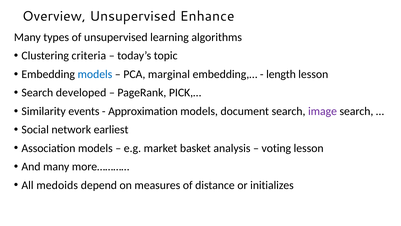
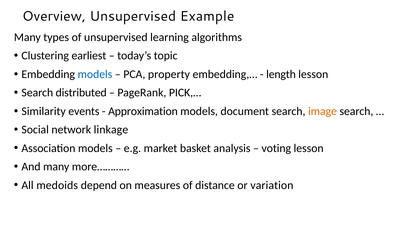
Enhance: Enhance -> Example (207, 16)
criteria: criteria -> earliest (89, 56)
marginal: marginal -> property (169, 74)
developed: developed -> distributed (81, 93)
image colour: purple -> orange (323, 111)
earliest: earliest -> linkage (111, 129)
initializes: initializes -> variation (272, 185)
